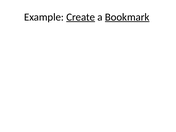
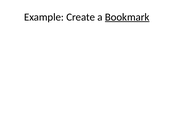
Create underline: present -> none (81, 17)
